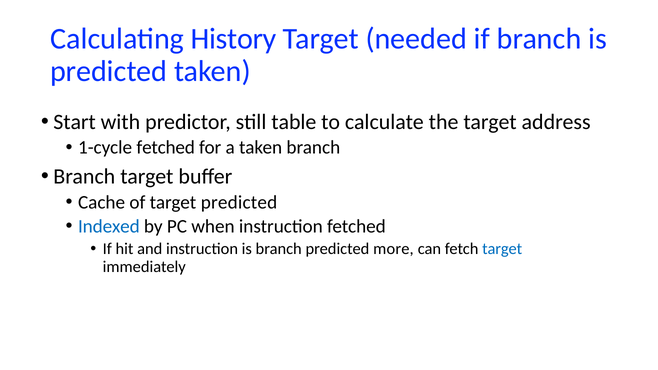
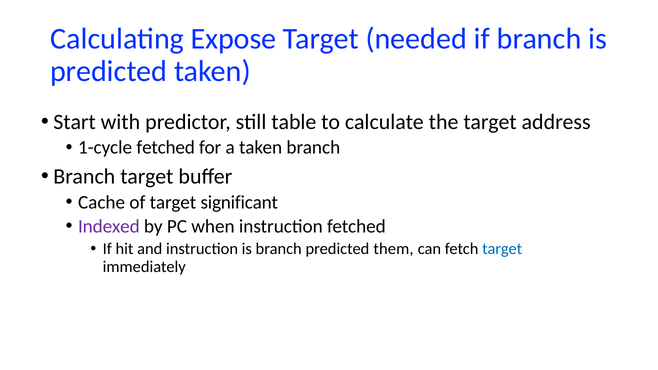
History: History -> Expose (234, 39)
target predicted: predicted -> significant (239, 202)
Indexed colour: blue -> purple (109, 226)
more: more -> them (393, 249)
